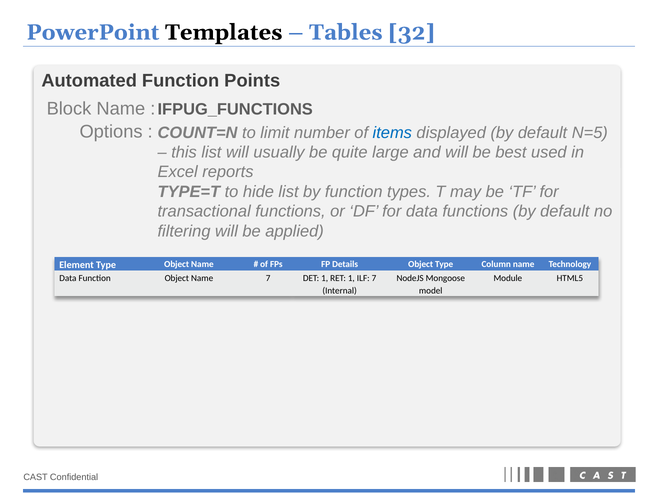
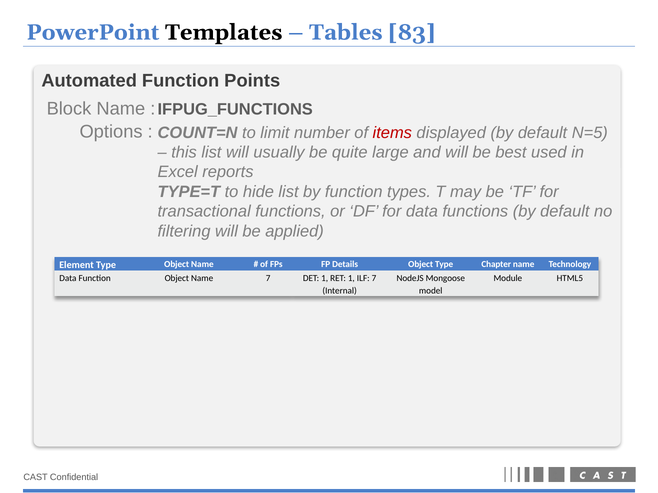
32: 32 -> 83 (412, 32)
items colour: blue -> red (392, 133)
Column: Column -> Chapter (496, 264)
